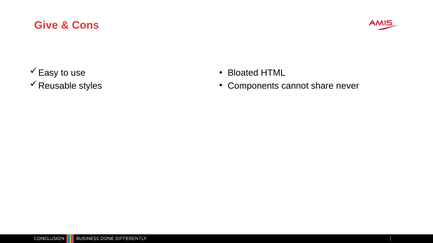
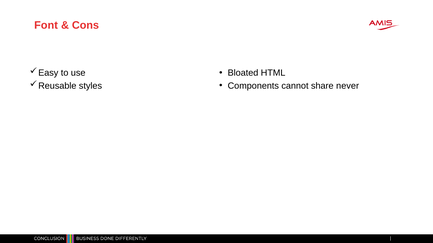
Give: Give -> Font (46, 25)
